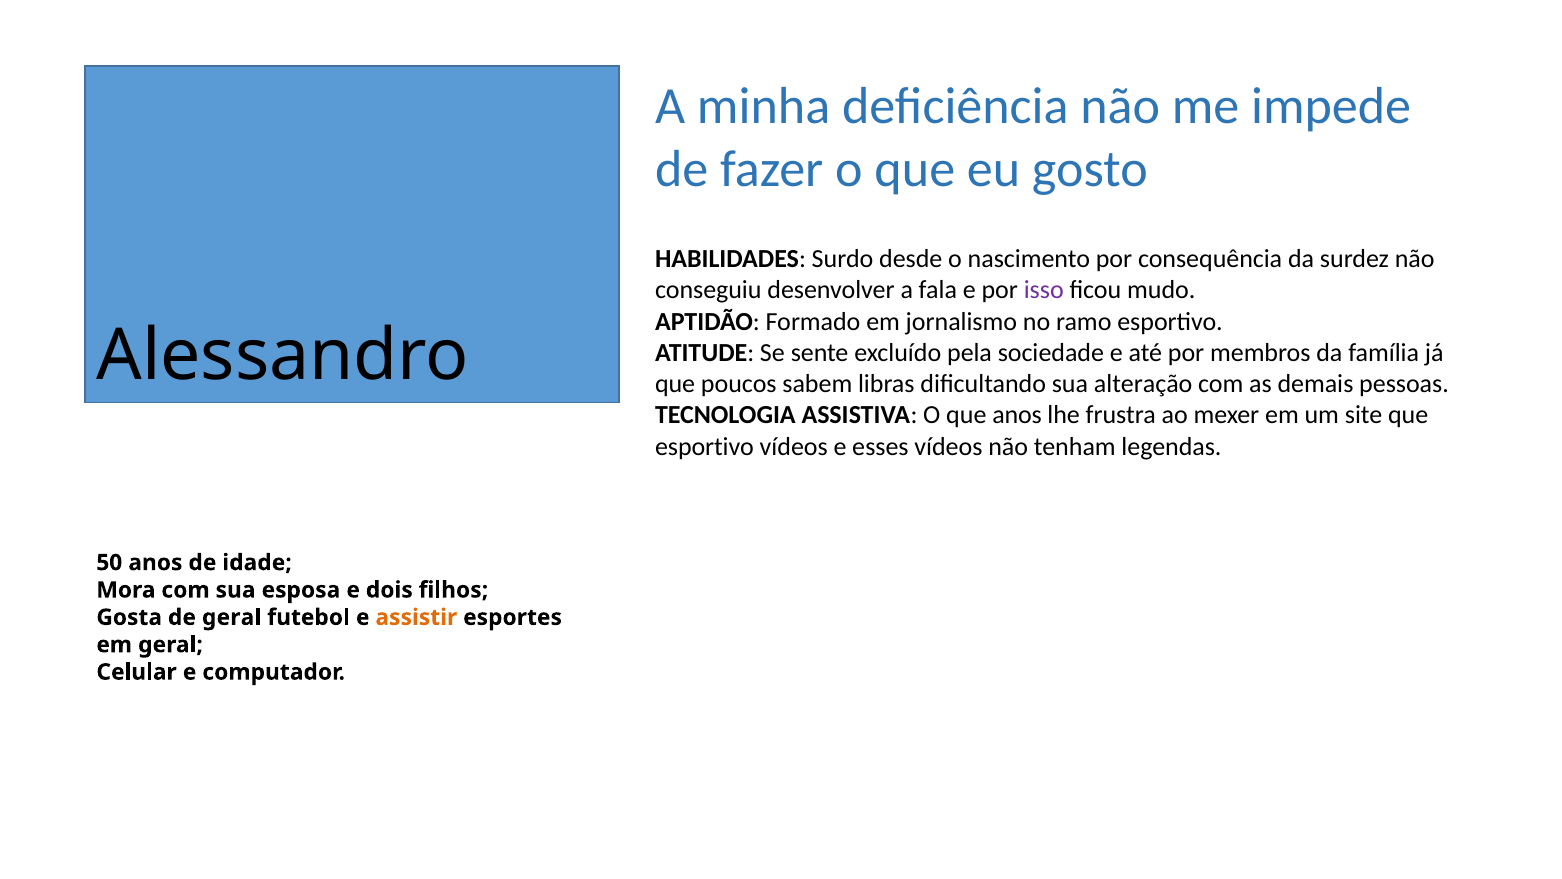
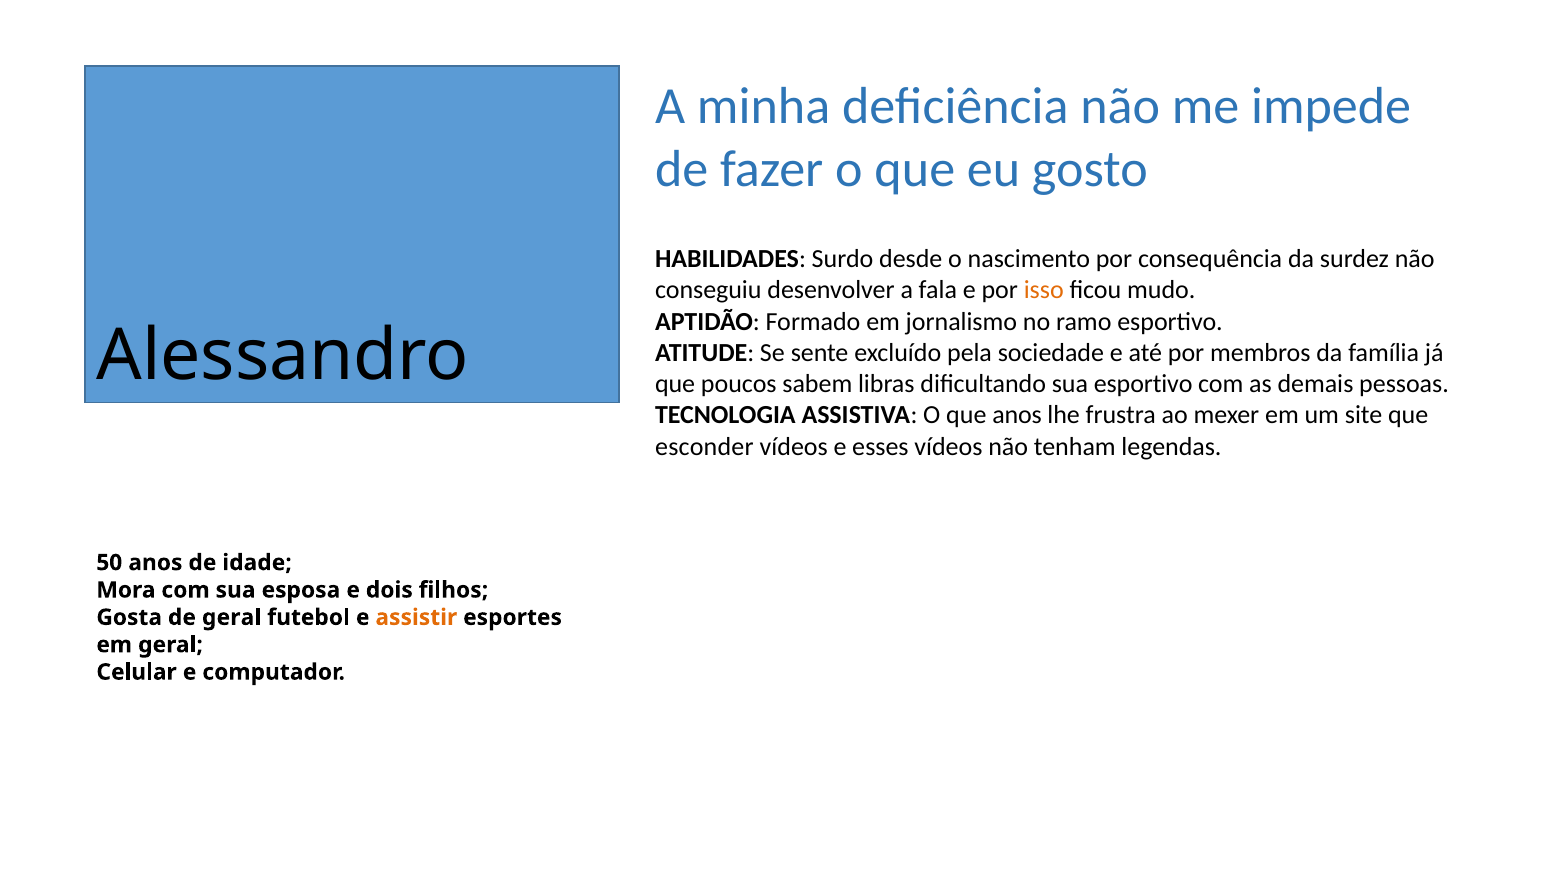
isso colour: purple -> orange (1044, 290)
sua alteração: alteração -> esportivo (1143, 384)
esportivo: esportivo -> esconder (704, 446)
